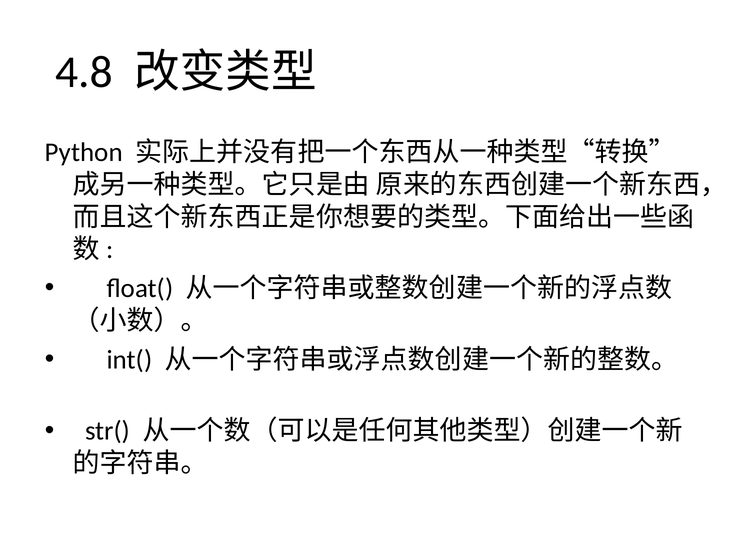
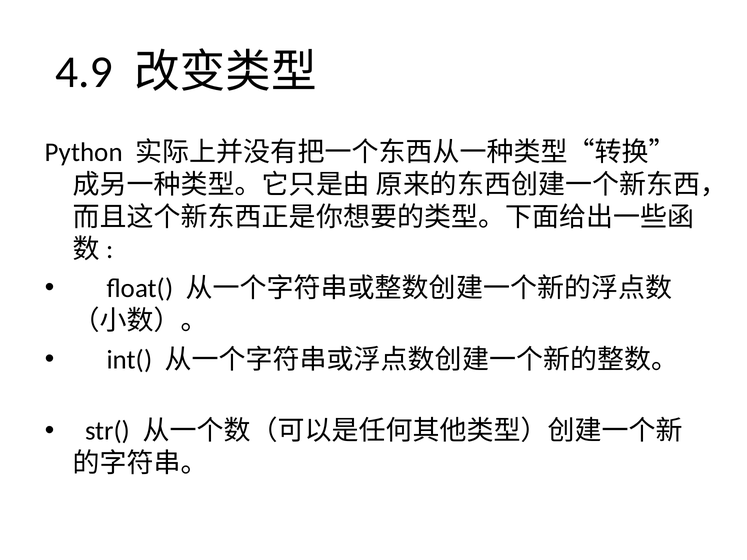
4.8: 4.8 -> 4.9 (84, 72)
